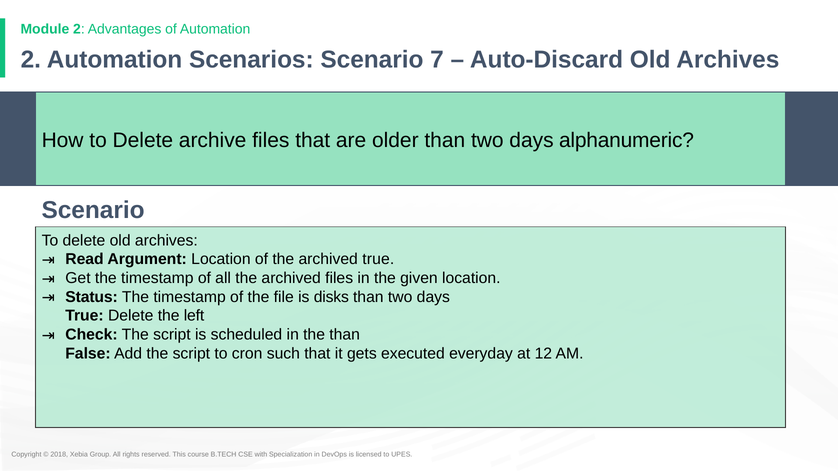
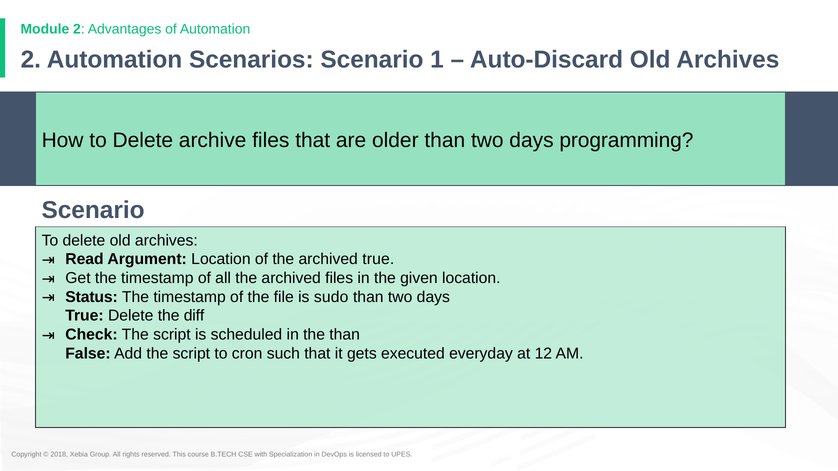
7: 7 -> 1 (437, 60)
alphanumeric: alphanumeric -> programming (626, 140)
disks: disks -> sudo (331, 297)
left: left -> diff (194, 316)
